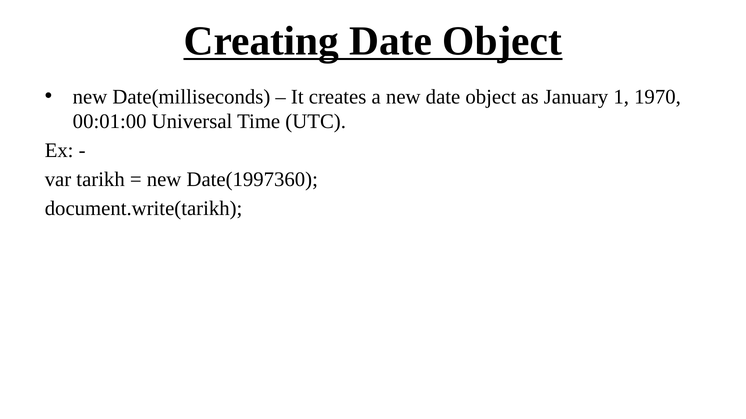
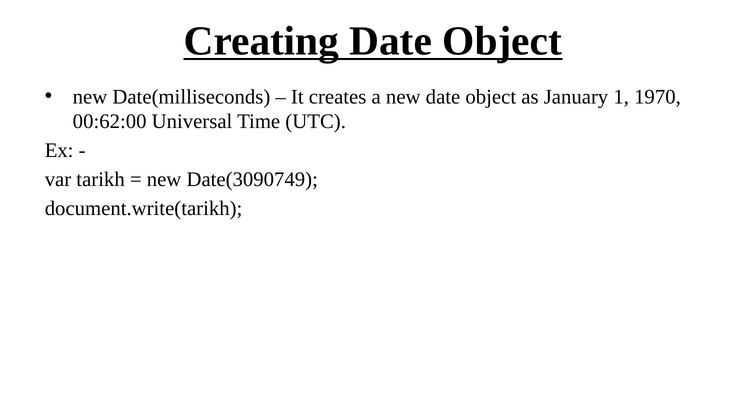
00:01:00: 00:01:00 -> 00:62:00 (110, 122)
Date(1997360: Date(1997360 -> Date(3090749 (252, 180)
